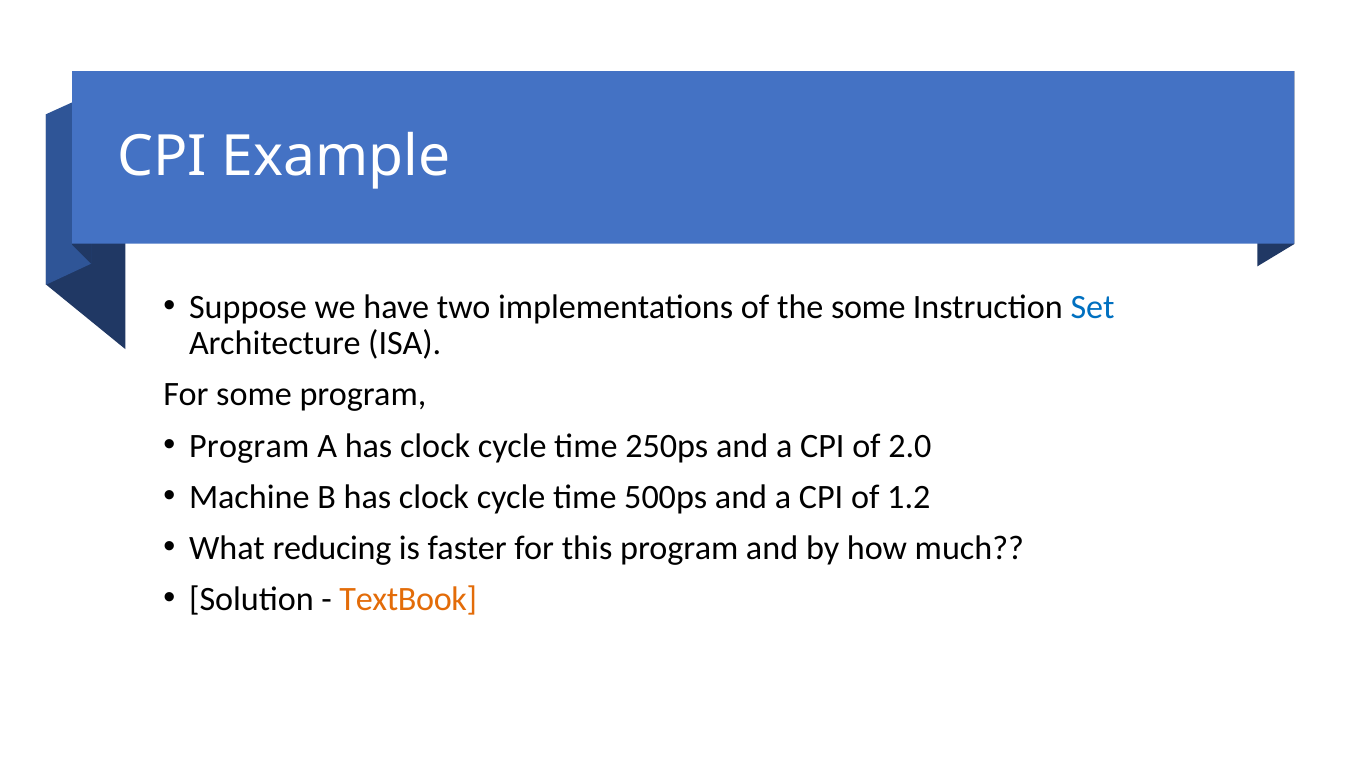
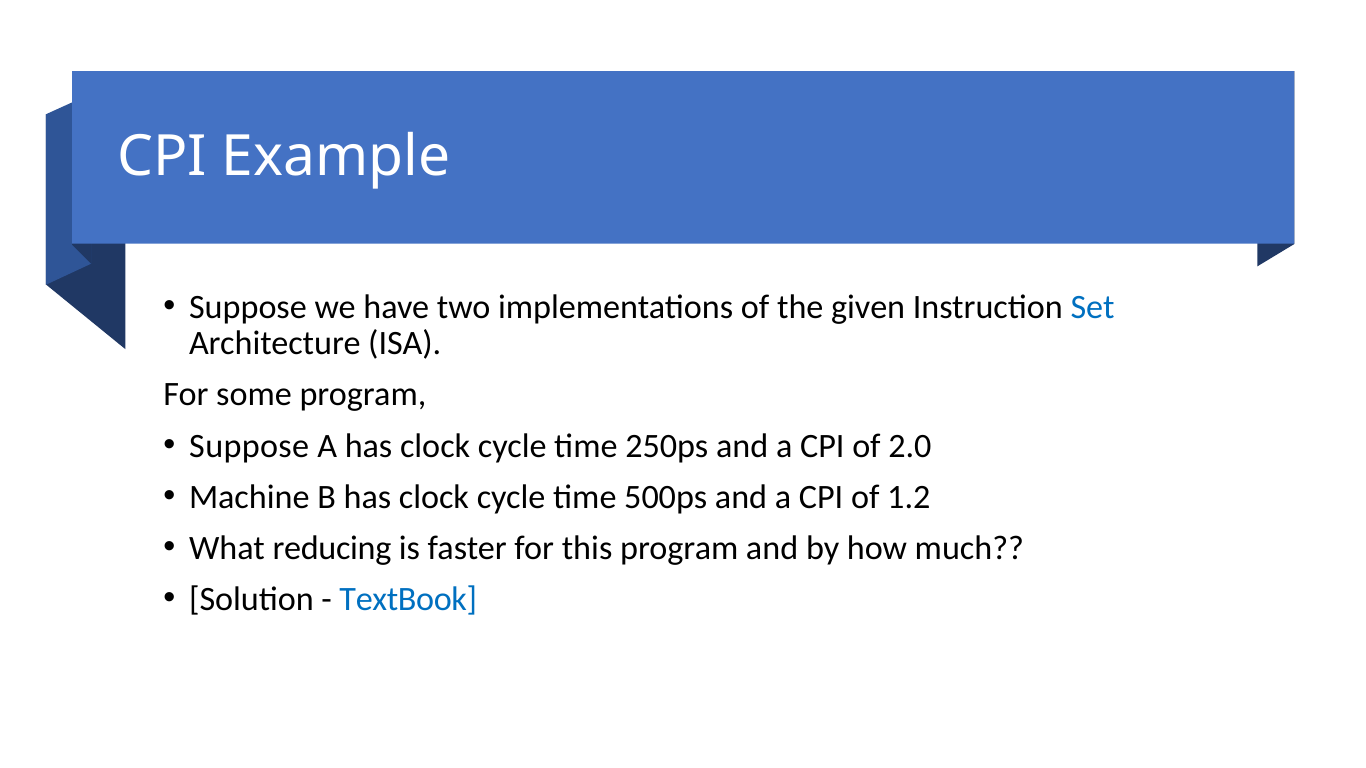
the some: some -> given (868, 307)
Program: Program -> Suppose (249, 446)
TextBook colour: orange -> blue (408, 599)
